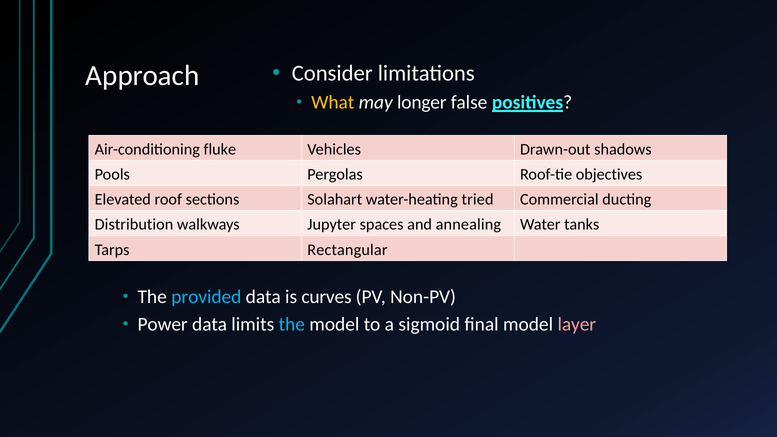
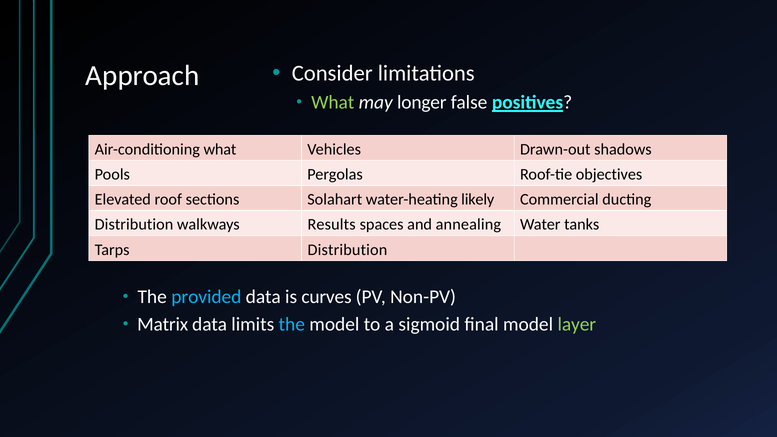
What colour: yellow -> light green (333, 103)
Air-conditioning fluke: fluke -> what (220, 149)
tried: tried -> likely (478, 200)
Jupyter: Jupyter -> Results (332, 225)
Tarps Rectangular: Rectangular -> Distribution (347, 250)
Power: Power -> Matrix (163, 325)
layer colour: pink -> light green (577, 325)
